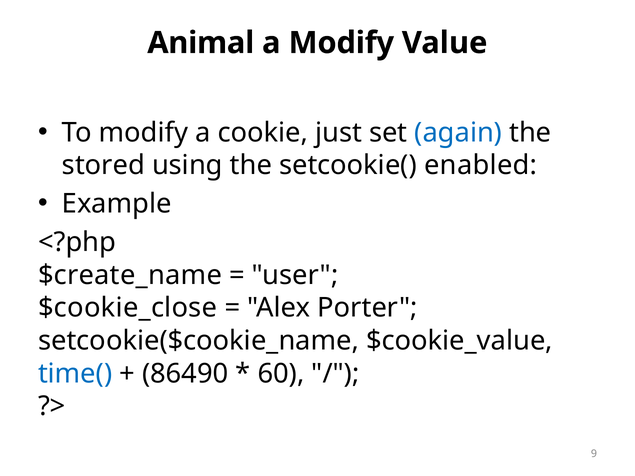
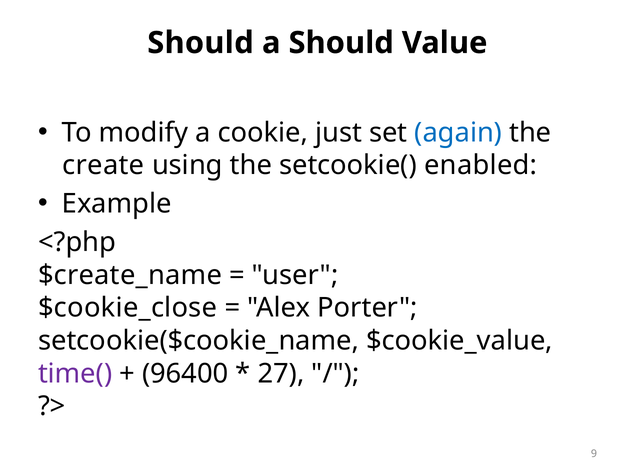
Animal: Animal -> Should (200, 43)
a Modify: Modify -> Should (341, 43)
stored: stored -> create (103, 165)
time( colour: blue -> purple (75, 374)
86490: 86490 -> 96400 (185, 374)
60: 60 -> 27 (281, 374)
